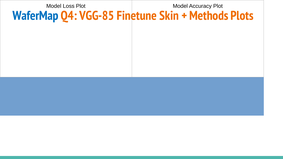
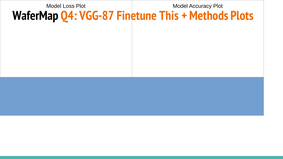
WaferMap colour: blue -> black (35, 16)
VGG-85: VGG-85 -> VGG-87 (97, 16)
Skin: Skin -> This (169, 16)
